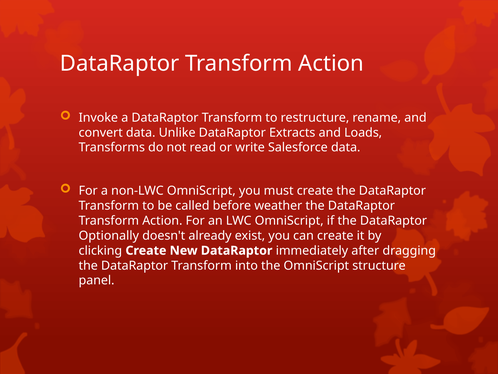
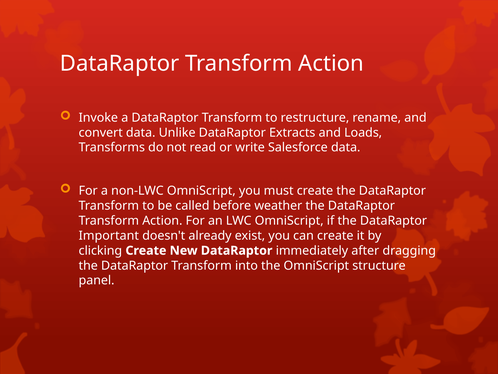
Optionally: Optionally -> Important (109, 235)
